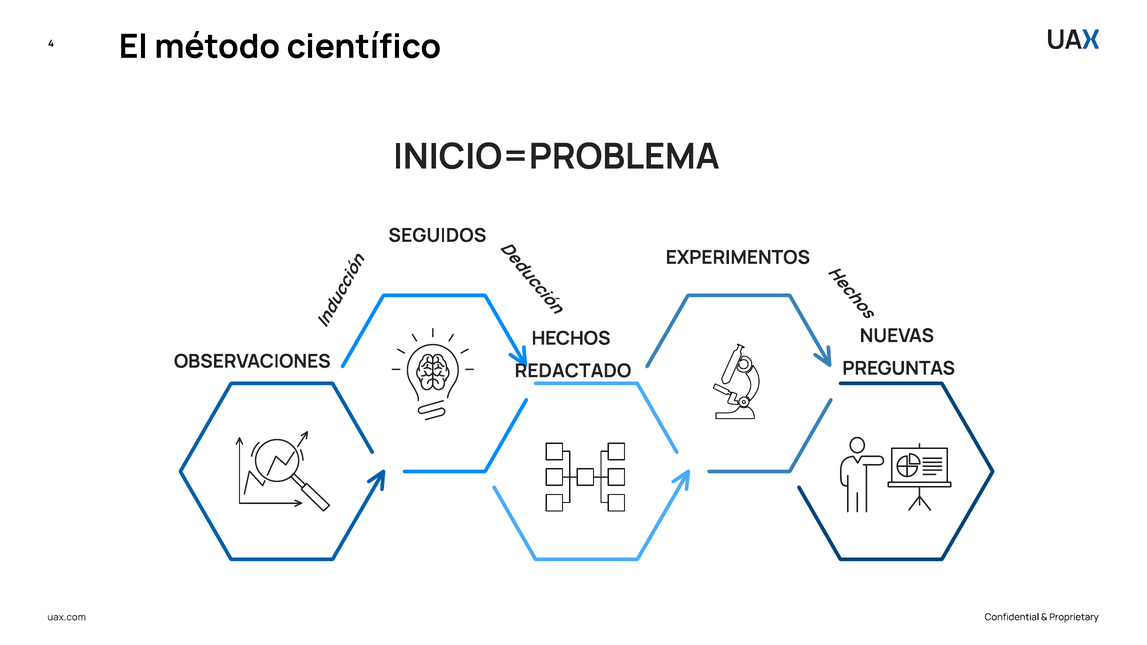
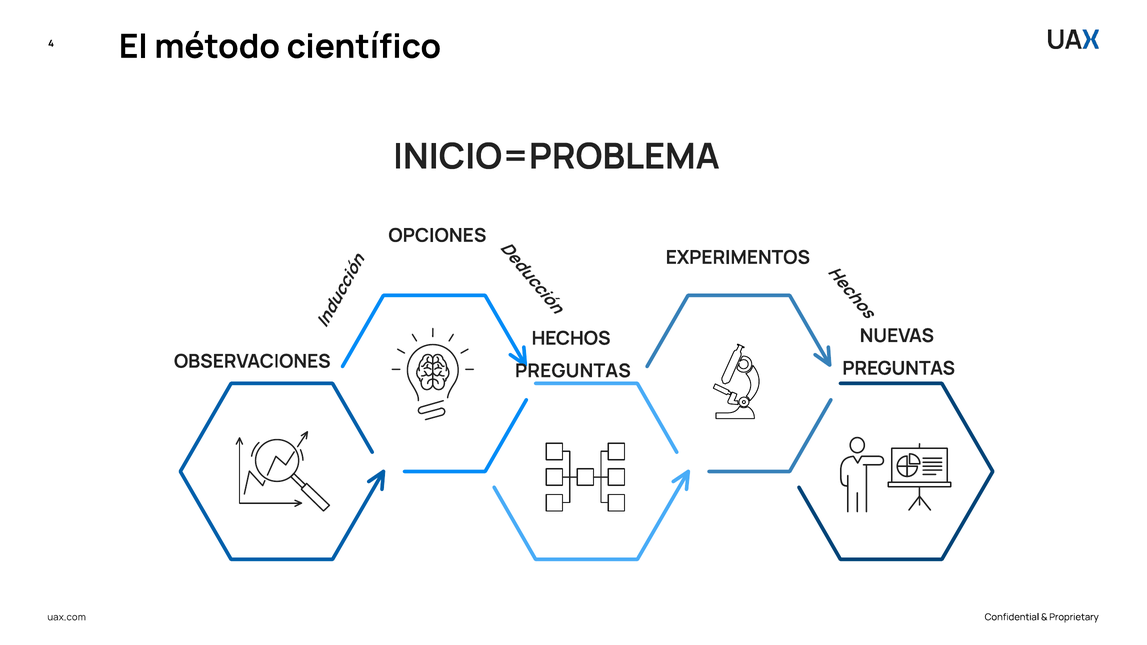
SEGUIDOS: SEGUIDOS -> OPCIONES (437, 236)
REDACTADO: REDACTADO -> PREGUNTAS (573, 371)
